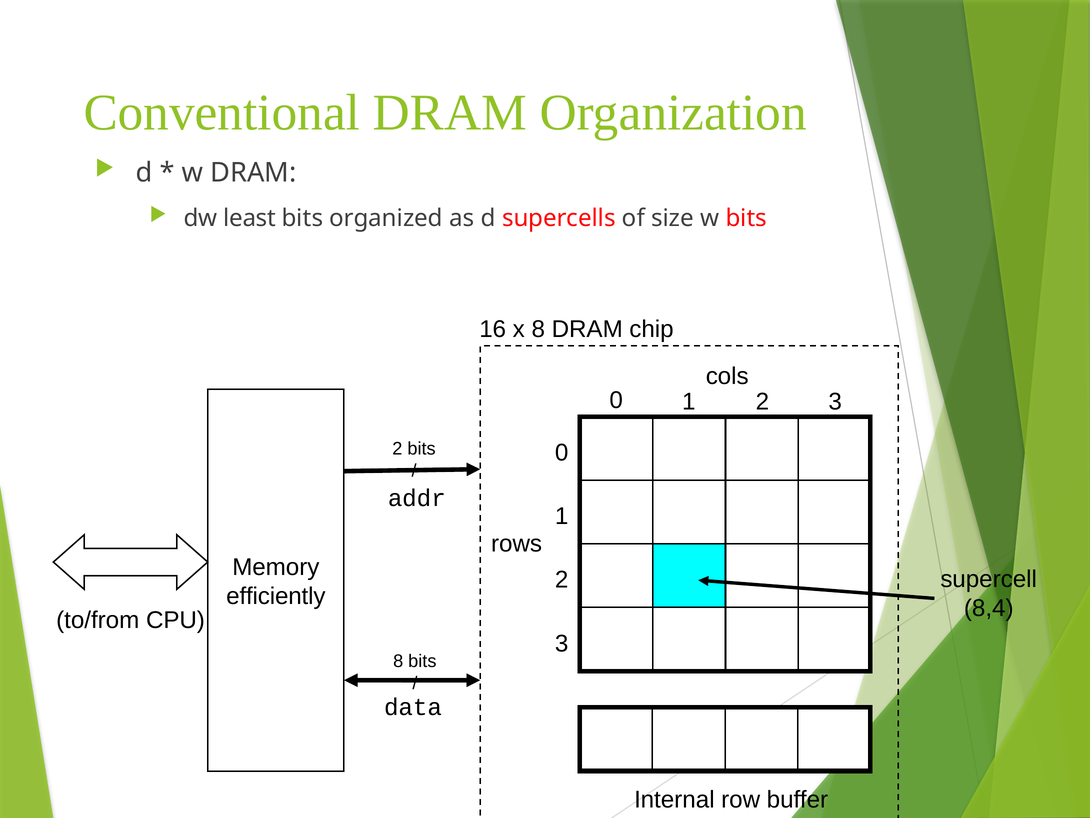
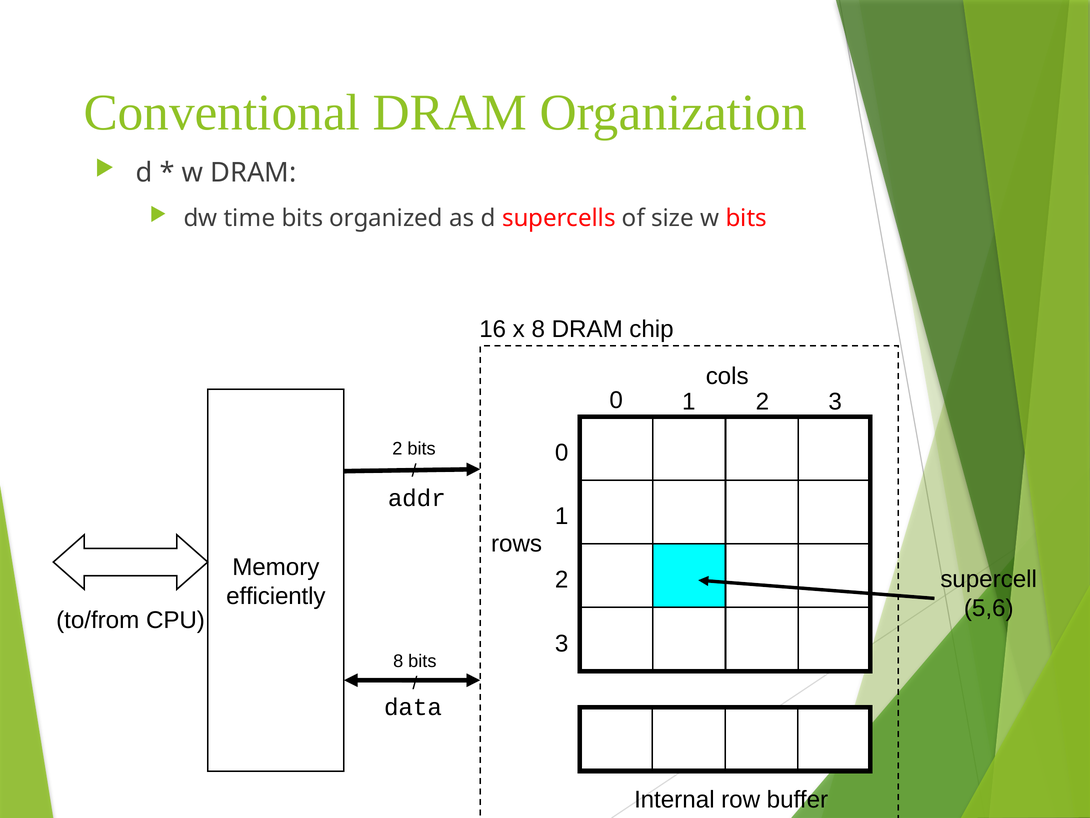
least: least -> time (249, 218)
8,4: 8,4 -> 5,6 (989, 608)
